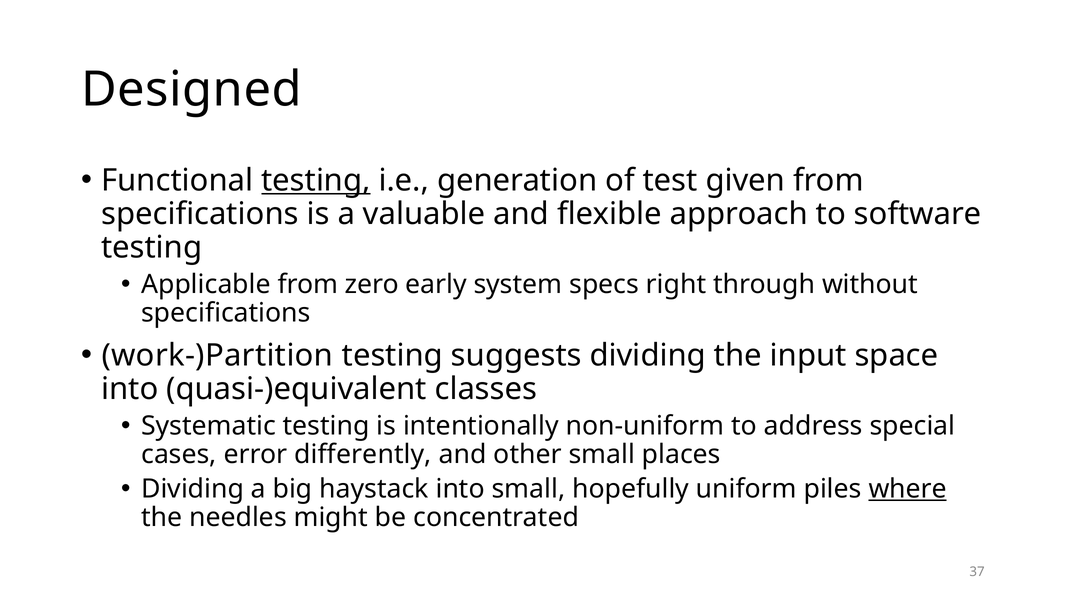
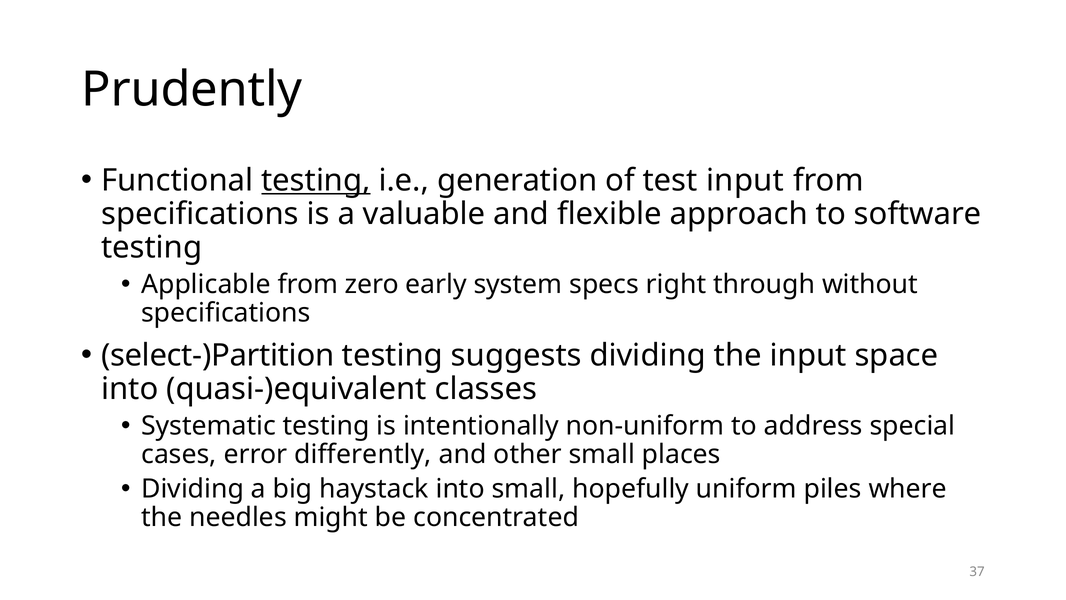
Designed: Designed -> Prudently (192, 90)
test given: given -> input (745, 180)
work-)Partition: work-)Partition -> select-)Partition (218, 355)
where underline: present -> none (908, 489)
